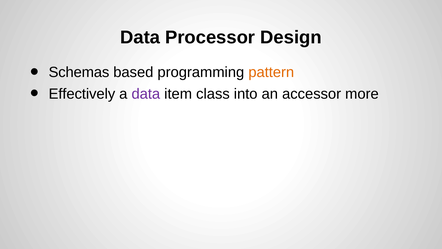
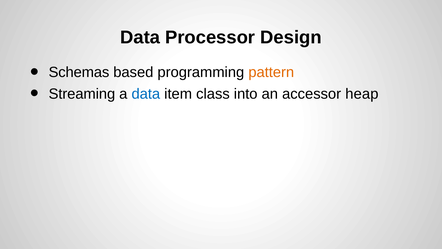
Effectively: Effectively -> Streaming (82, 94)
data colour: purple -> blue (146, 94)
more: more -> heap (362, 94)
